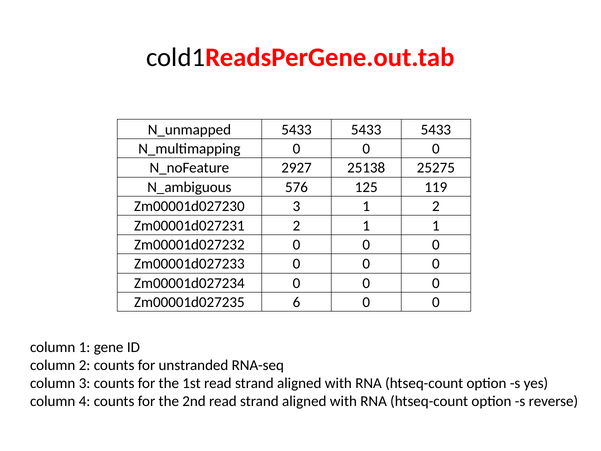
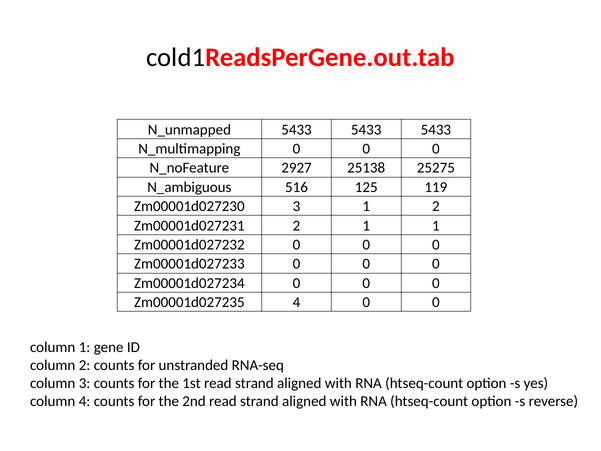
576: 576 -> 516 (297, 187)
Zm00001d027235 6: 6 -> 4 (297, 302)
